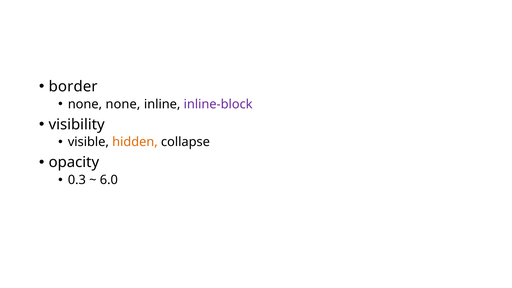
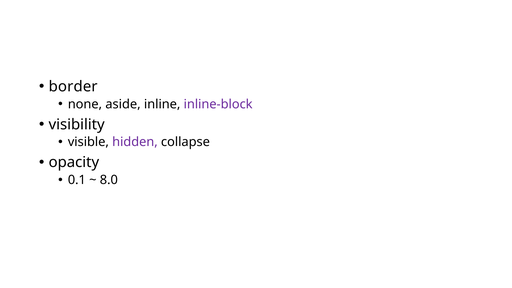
none none: none -> aside (123, 104)
hidden colour: orange -> purple (135, 142)
0.3: 0.3 -> 0.1 (77, 180)
6.0: 6.0 -> 8.0 (109, 180)
